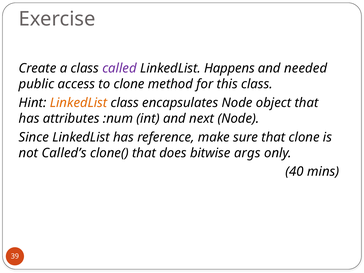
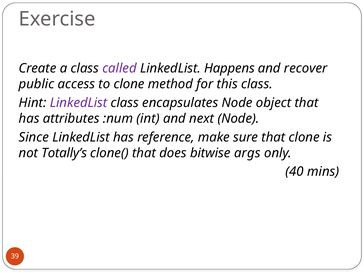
needed: needed -> recover (306, 68)
LinkedList colour: orange -> purple (79, 103)
Called’s: Called’s -> Totally’s (64, 153)
